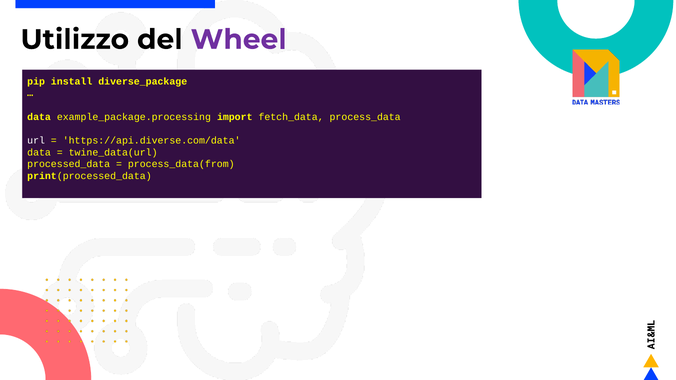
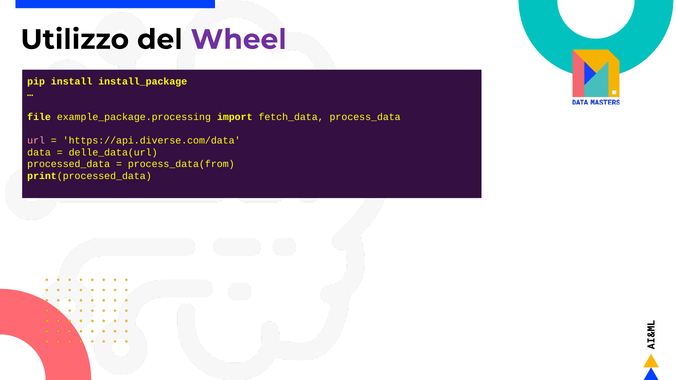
diverse_package: diverse_package -> install_package (143, 81)
data: data -> file (39, 117)
url colour: white -> pink (36, 141)
twine_data(url: twine_data(url -> delle_data(url (113, 152)
